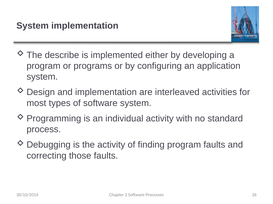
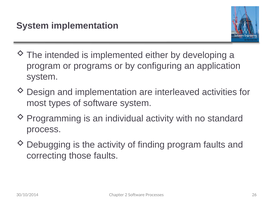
describe: describe -> intended (62, 55)
